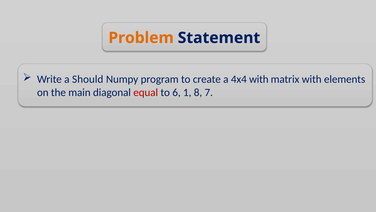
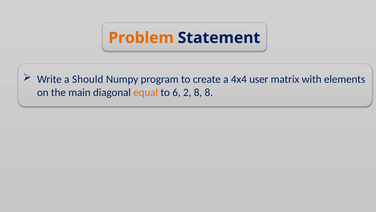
4x4 with: with -> user (259, 79)
equal colour: red -> orange (146, 92)
1: 1 -> 2 (187, 92)
8 7: 7 -> 8 (209, 92)
